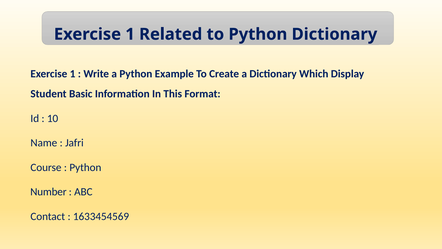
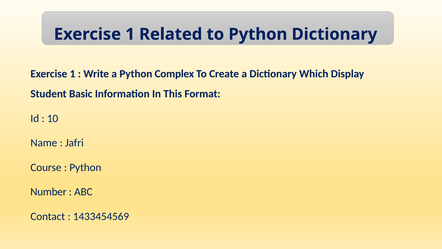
Example: Example -> Complex (174, 74)
1633454569: 1633454569 -> 1433454569 (101, 216)
